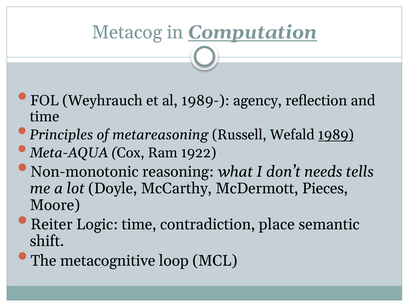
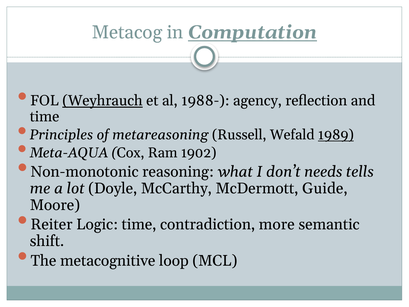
Weyhrauch underline: none -> present (103, 101)
1989-: 1989- -> 1988- (205, 101)
1922: 1922 -> 1902 (199, 153)
Pieces: Pieces -> Guide (325, 188)
place: place -> more (277, 224)
